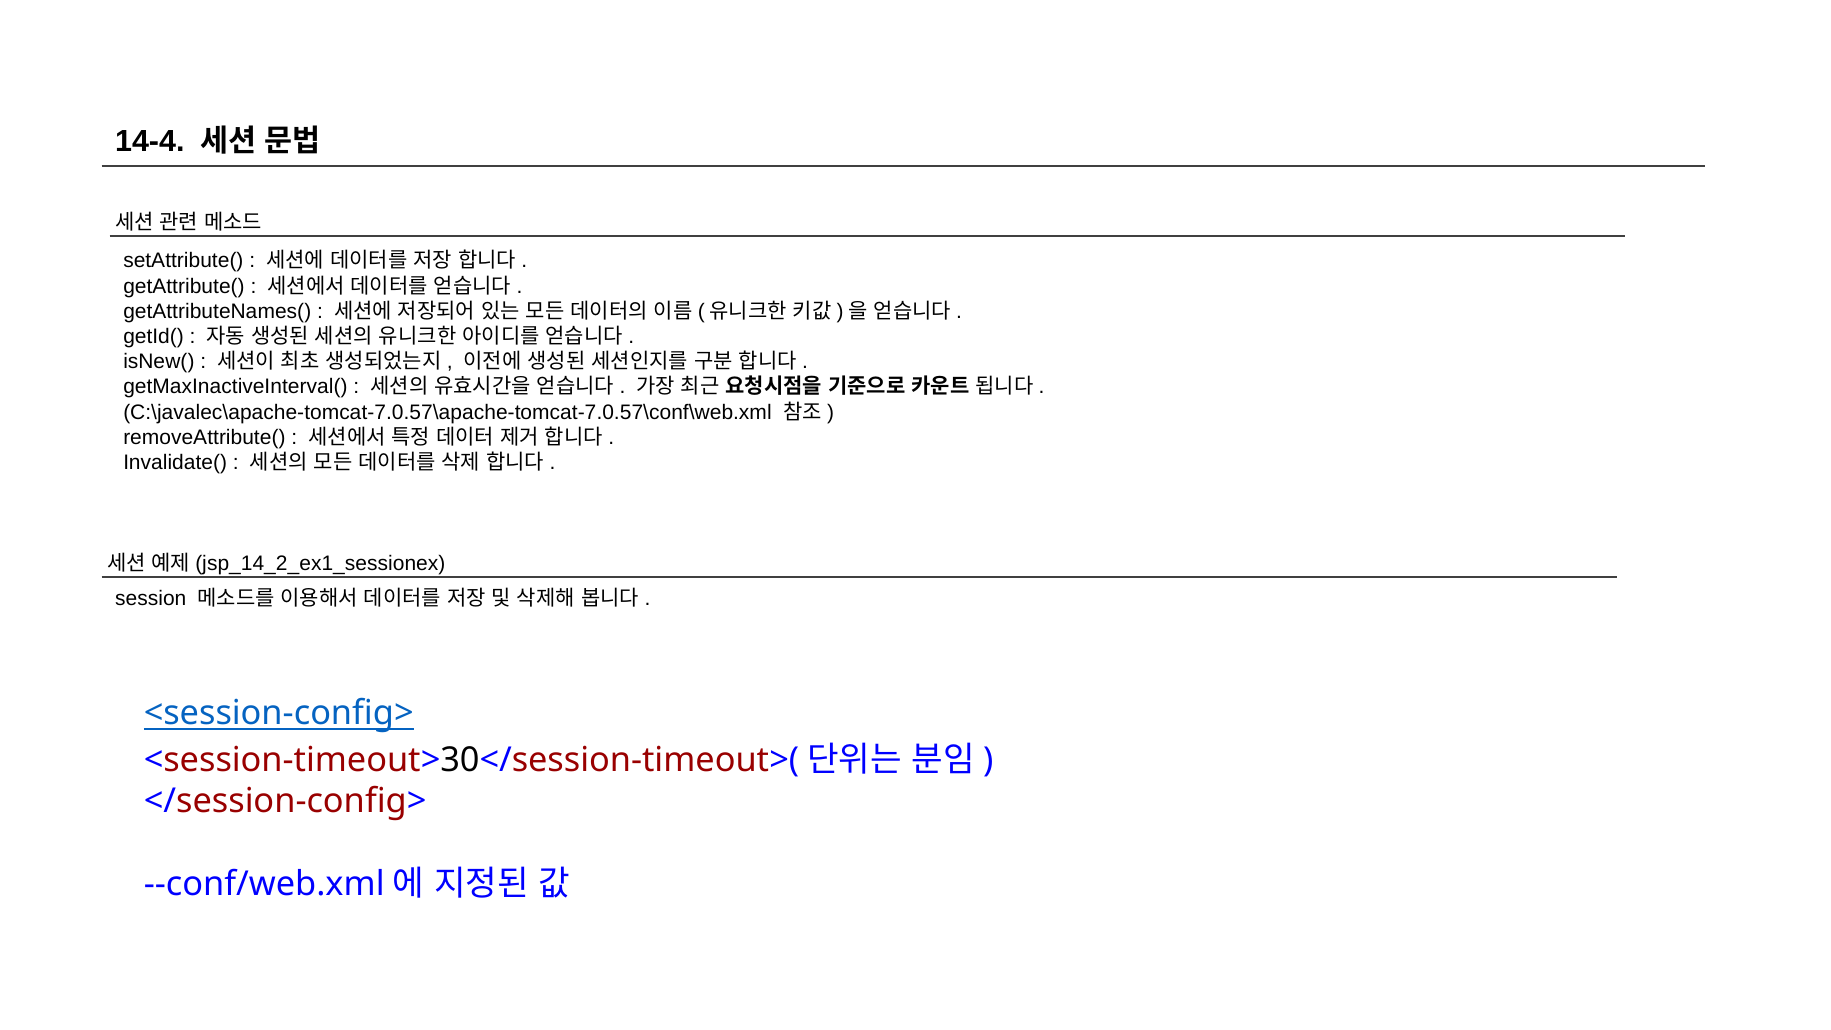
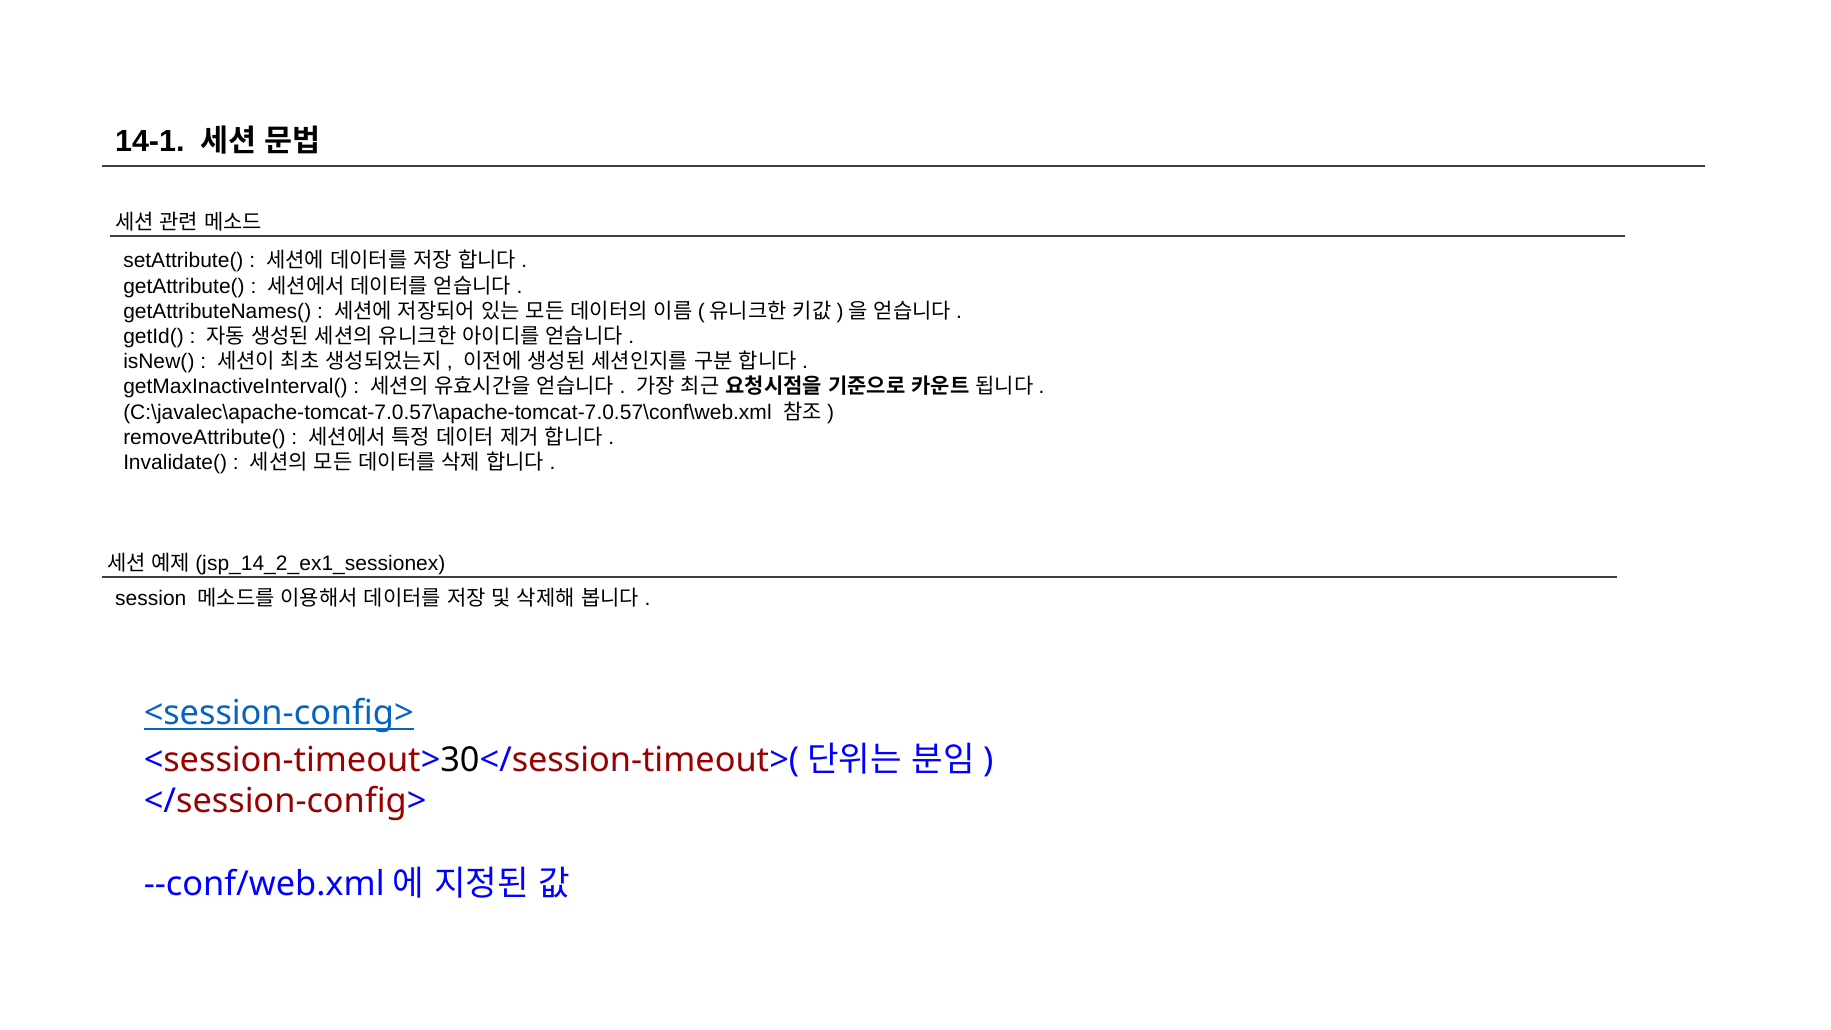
14-4: 14-4 -> 14-1 (150, 141)
